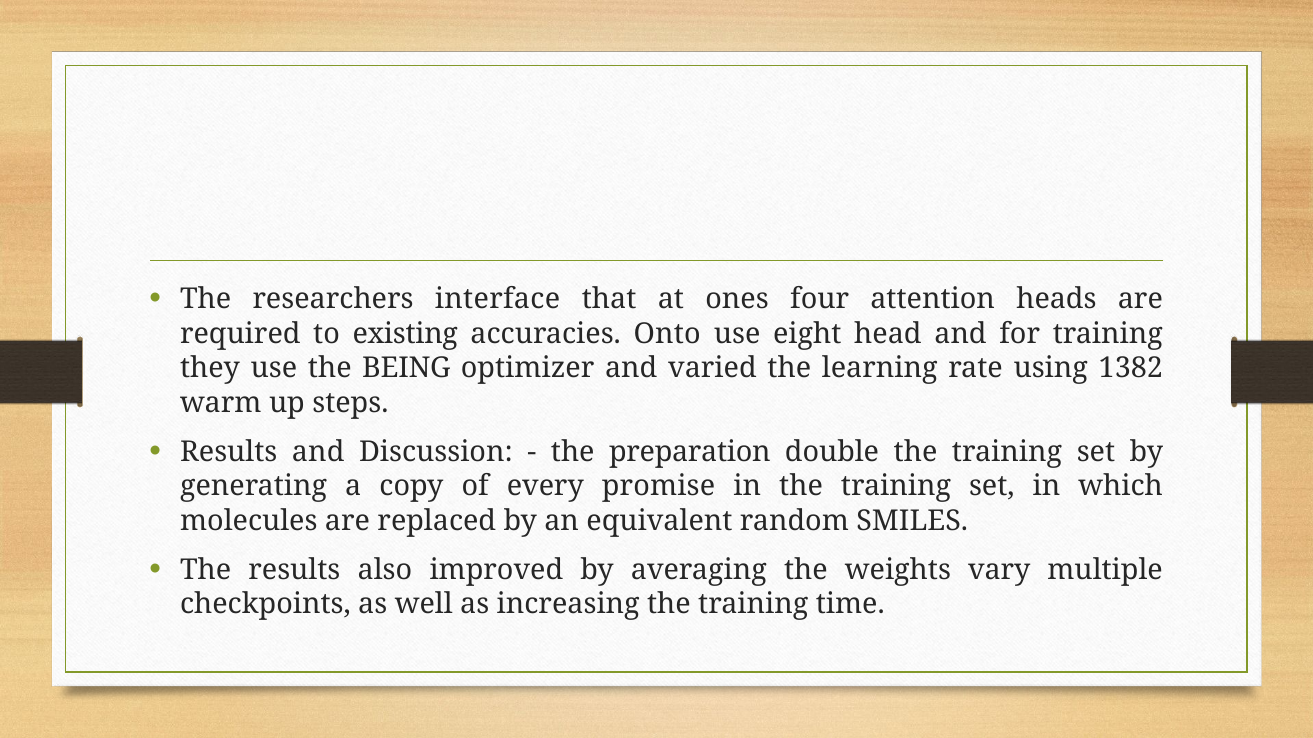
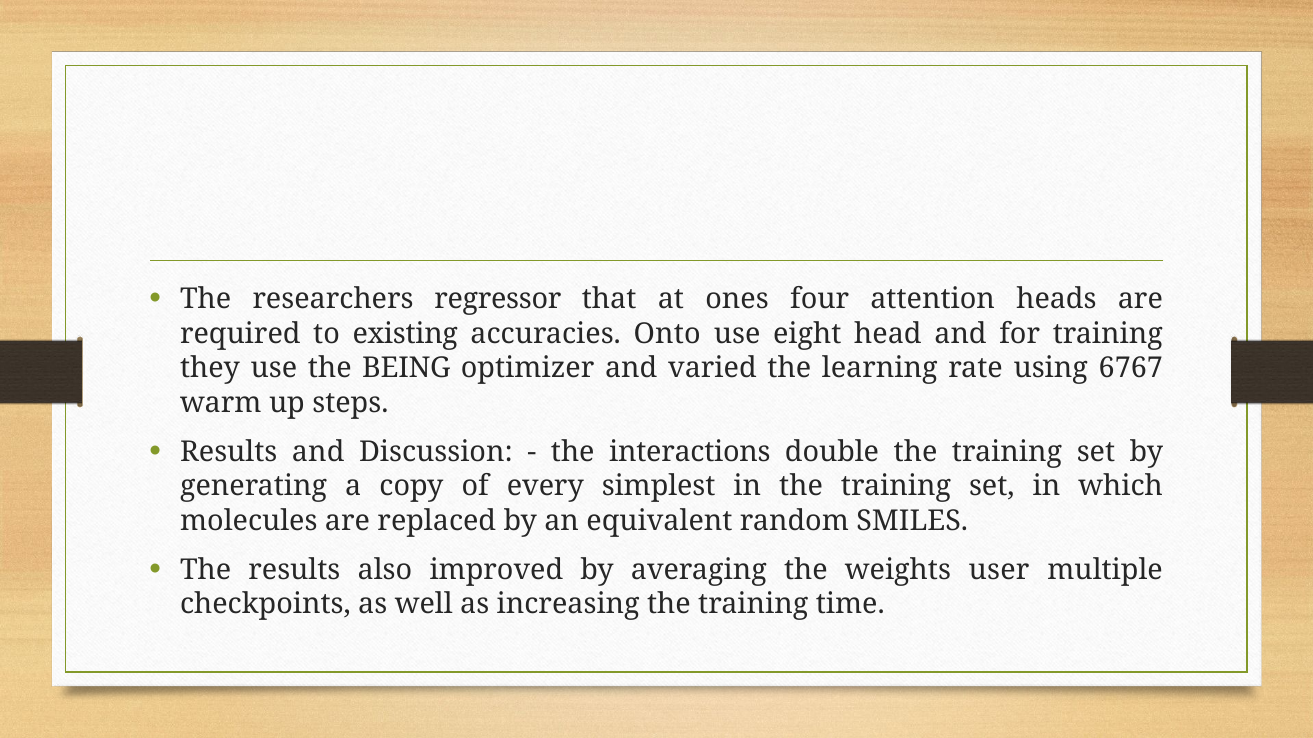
interface: interface -> regressor (498, 300)
1382: 1382 -> 6767 (1131, 368)
preparation: preparation -> interactions (690, 452)
promise: promise -> simplest (659, 487)
vary: vary -> user (999, 570)
